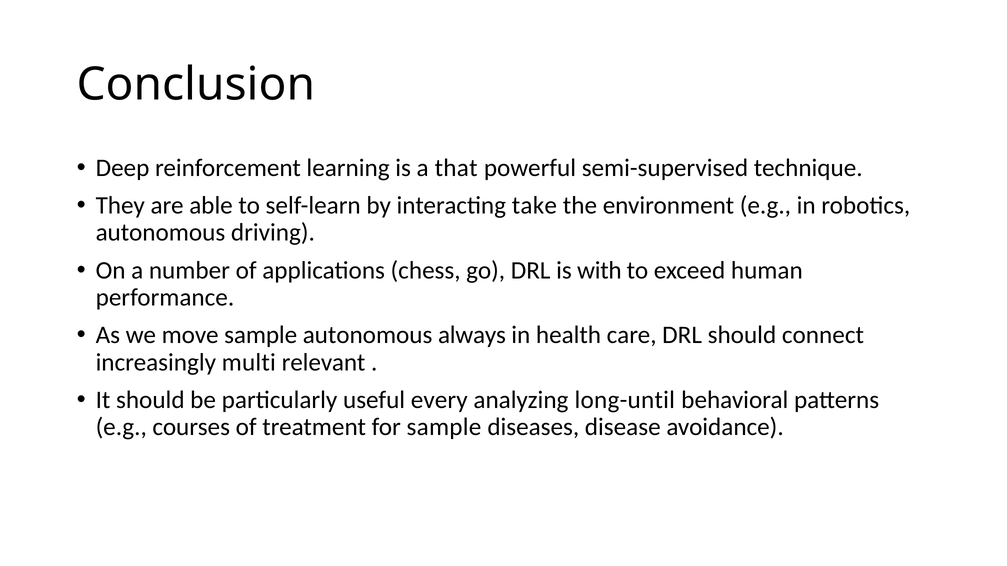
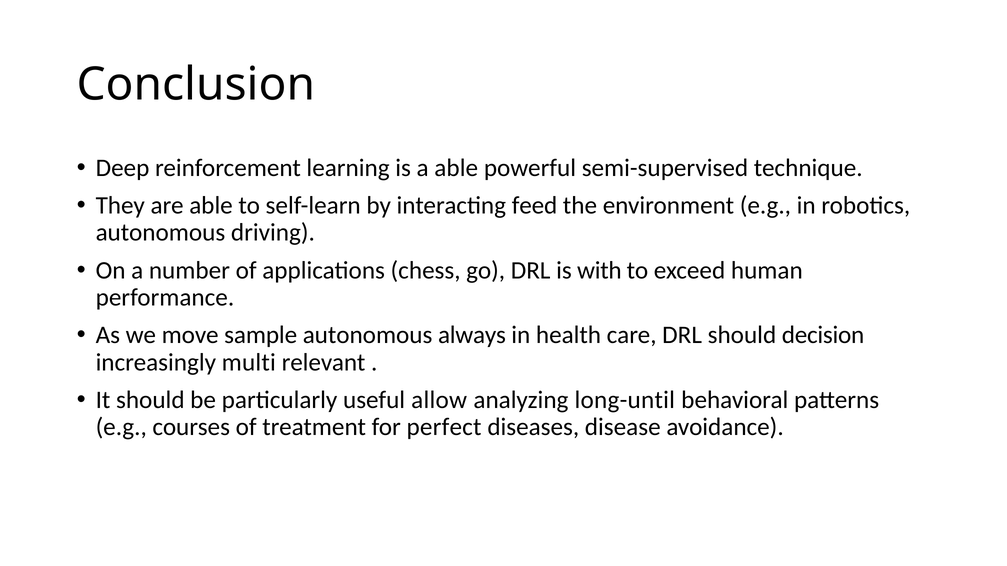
a that: that -> able (456, 168)
take: take -> feed (535, 206)
connect: connect -> decision (823, 335)
every: every -> allow (439, 400)
for sample: sample -> perfect (444, 427)
